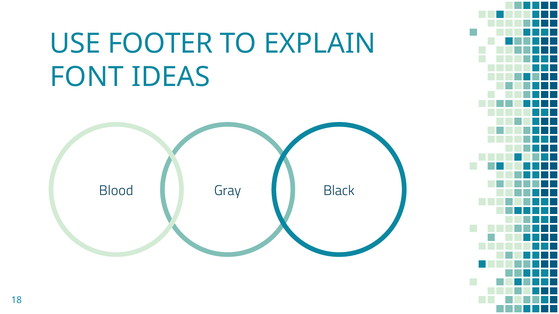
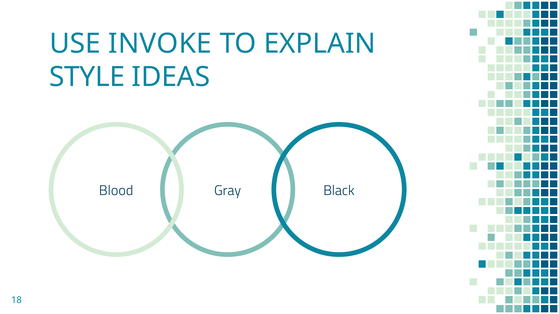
FOOTER: FOOTER -> INVOKE (160, 44)
FONT: FONT -> STYLE (87, 77)
